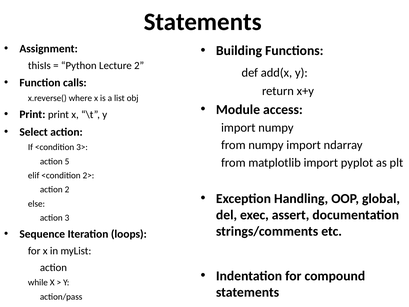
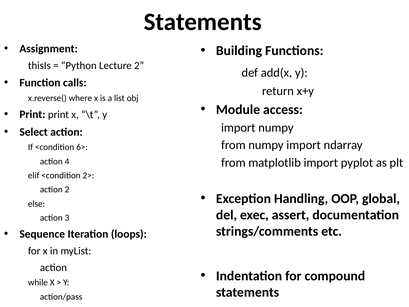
3>: 3> -> 6> (82, 147)
5: 5 -> 4 (67, 161)
